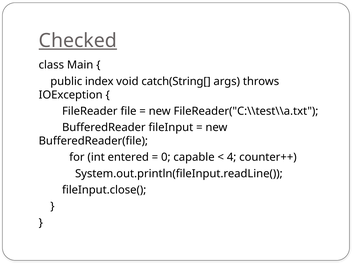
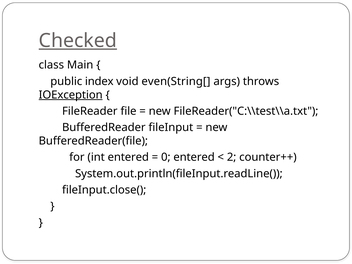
catch(String[: catch(String[ -> even(String[ (176, 81)
IOException underline: none -> present (71, 95)
0 capable: capable -> entered (194, 157)
4: 4 -> 2 (232, 157)
